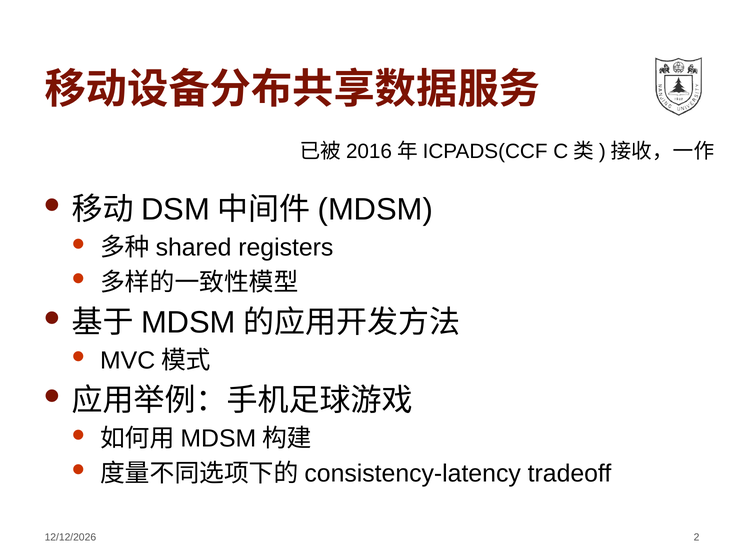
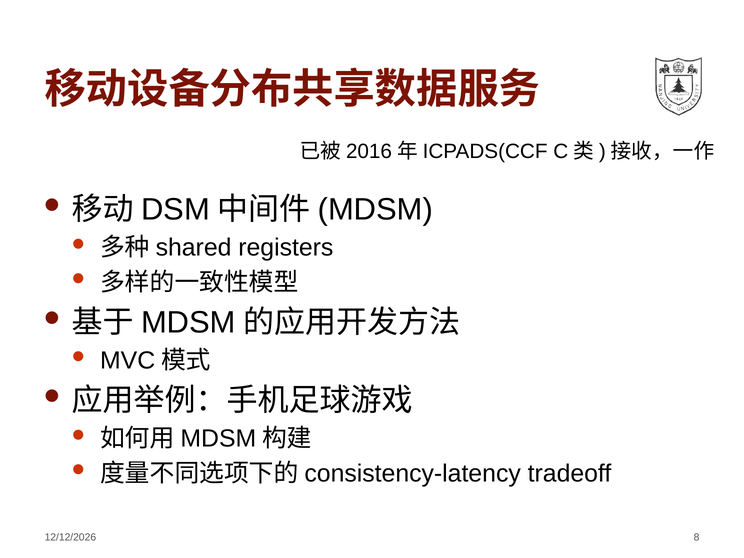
2: 2 -> 8 (697, 537)
